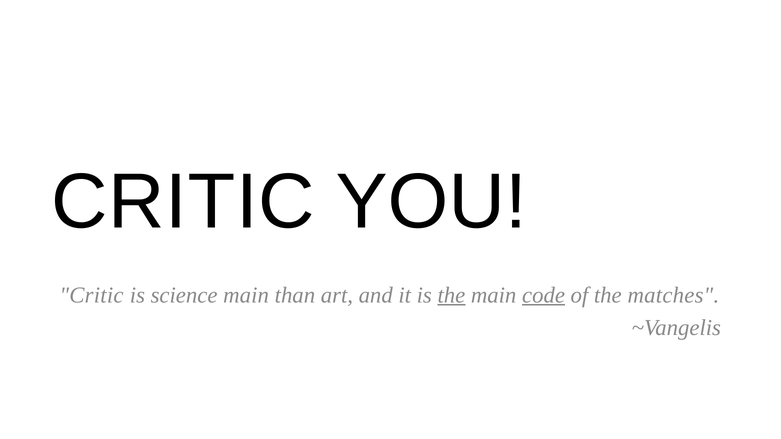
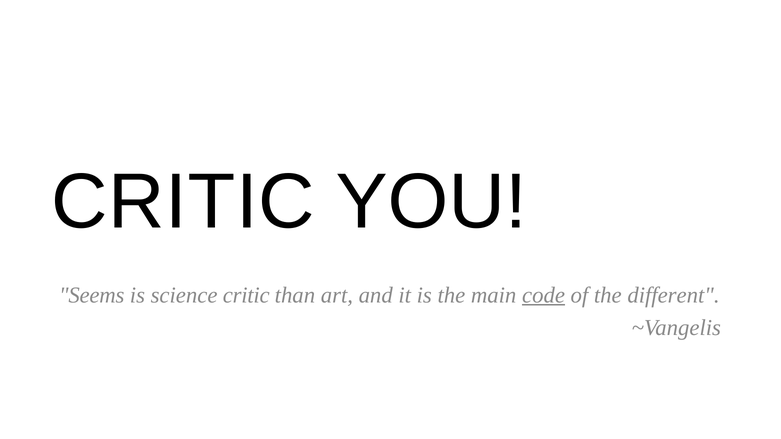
Critic: Critic -> Seems (92, 295)
science main: main -> critic (246, 295)
the underline: present -> none (451, 295)
matches: matches -> different (673, 295)
